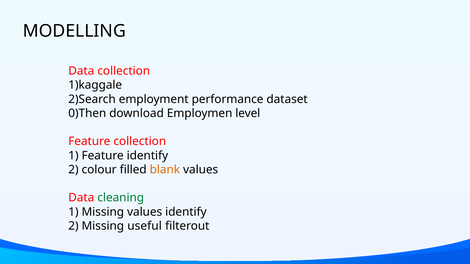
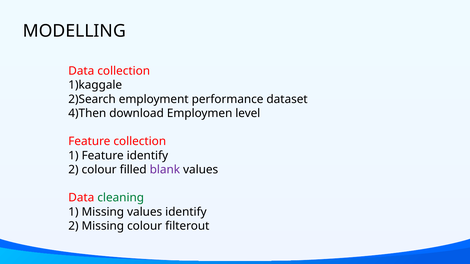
0)Then: 0)Then -> 4)Then (87, 113)
blank colour: orange -> purple (165, 170)
Missing useful: useful -> colour (145, 226)
